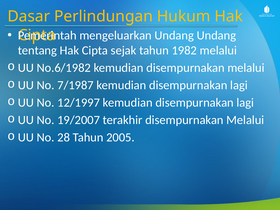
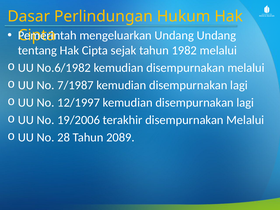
19/2007: 19/2007 -> 19/2006 (79, 120)
2005: 2005 -> 2089 (120, 137)
